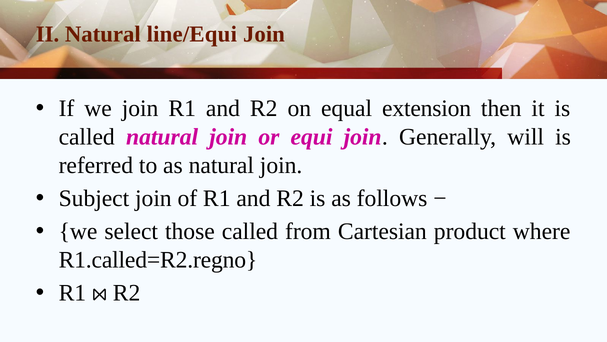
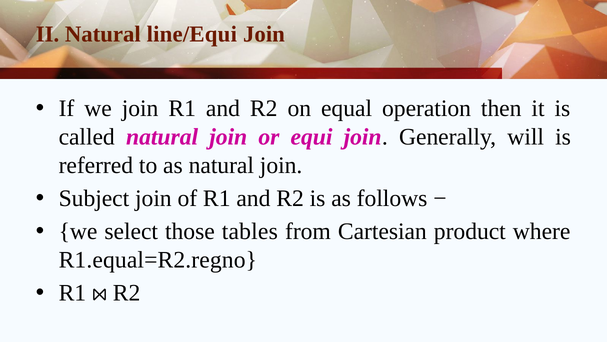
extension: extension -> operation (427, 108)
those called: called -> tables (250, 231)
R1.called=R2.regno: R1.called=R2.regno -> R1.equal=R2.regno (158, 260)
